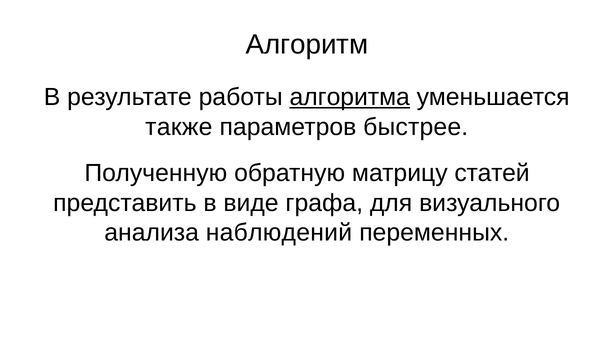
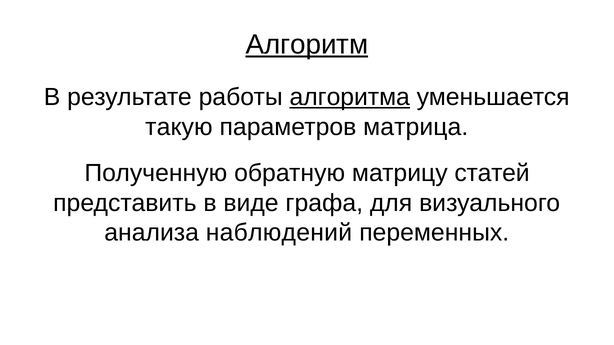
Алгоритм underline: none -> present (307, 45)
также: также -> такую (179, 127)
быстрее: быстрее -> матрица (416, 127)
